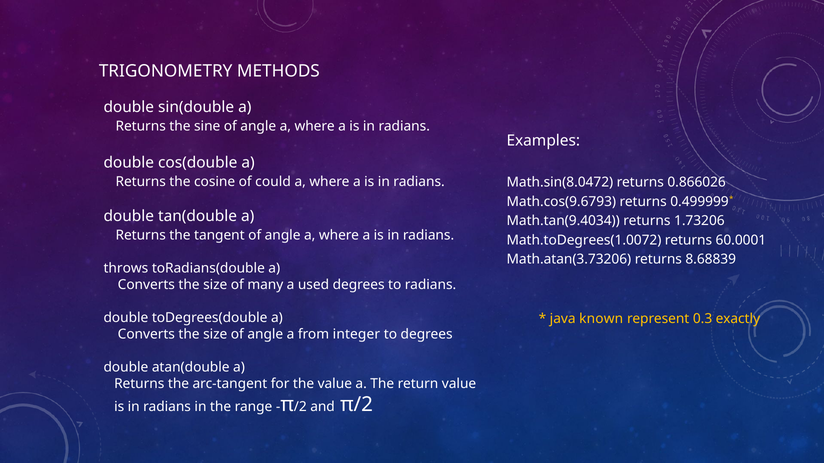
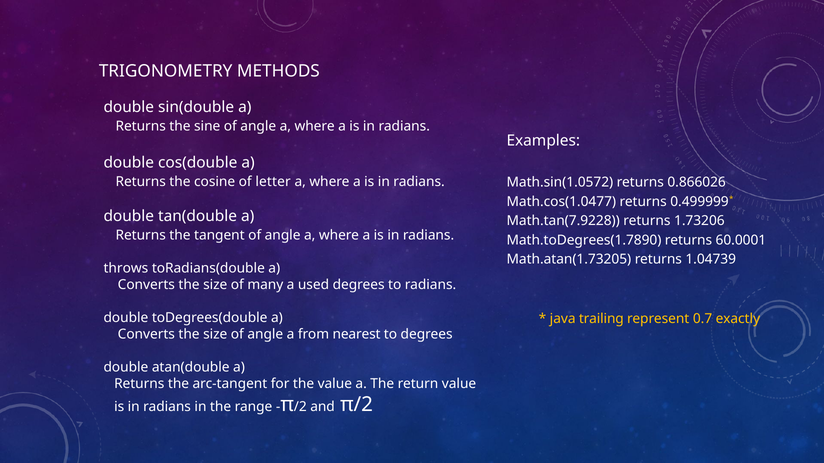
could: could -> letter (273, 182)
Math.sin(8.0472: Math.sin(8.0472 -> Math.sin(1.0572 (560, 183)
Math.cos(9.6793: Math.cos(9.6793 -> Math.cos(1.0477 (561, 202)
Math.tan(9.4034: Math.tan(9.4034 -> Math.tan(7.9228 (563, 221)
Math.toDegrees(1.0072: Math.toDegrees(1.0072 -> Math.toDegrees(1.7890 (584, 240)
Math.atan(3.73206: Math.atan(3.73206 -> Math.atan(1.73205 (569, 259)
8.68839: 8.68839 -> 1.04739 (711, 259)
known: known -> trailing (601, 319)
0.3: 0.3 -> 0.7 (703, 319)
integer: integer -> nearest (357, 334)
